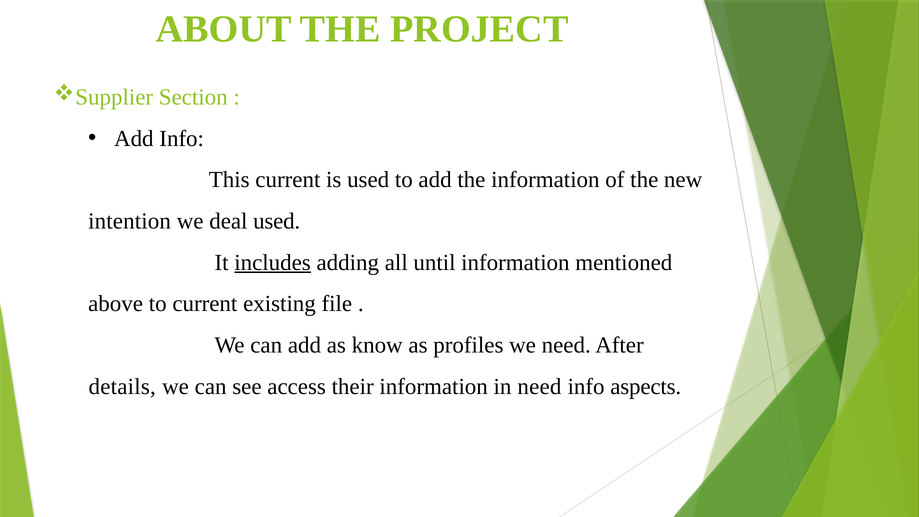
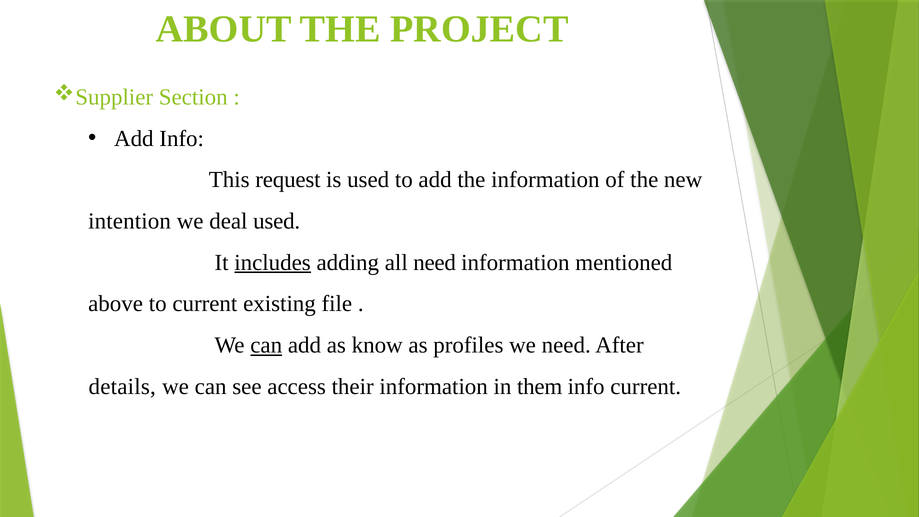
This current: current -> request (288, 180)
all until: until -> need (435, 262)
can underline: none -> present (266, 345)
in need: need -> them (540, 387)
info aspects: aspects -> current (646, 387)
